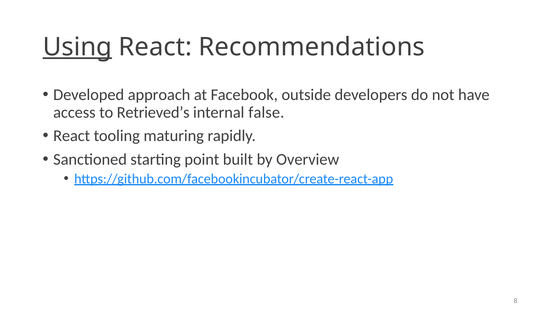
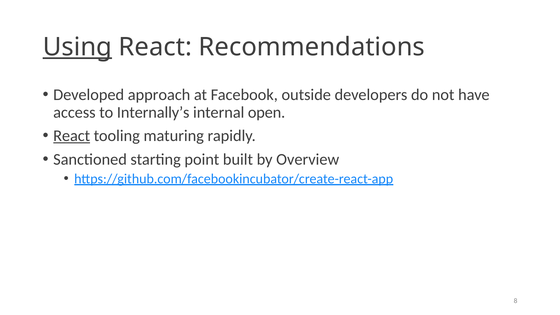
Retrieved’s: Retrieved’s -> Internally’s (153, 112)
false: false -> open (267, 112)
React underline: none -> present (72, 136)
